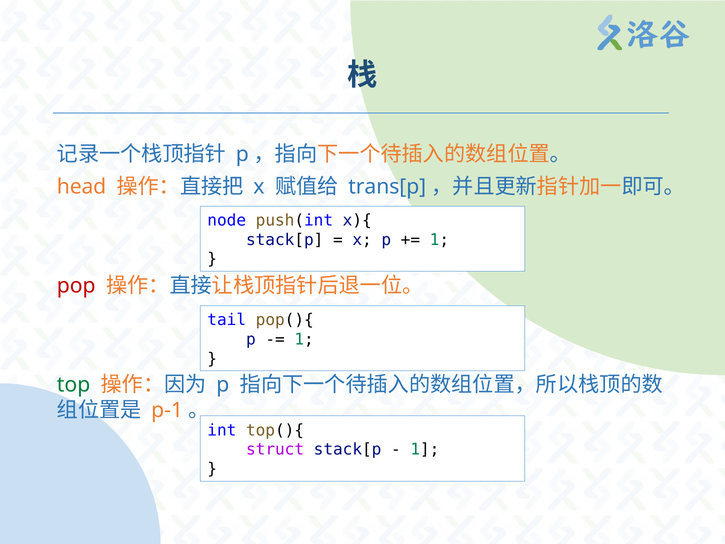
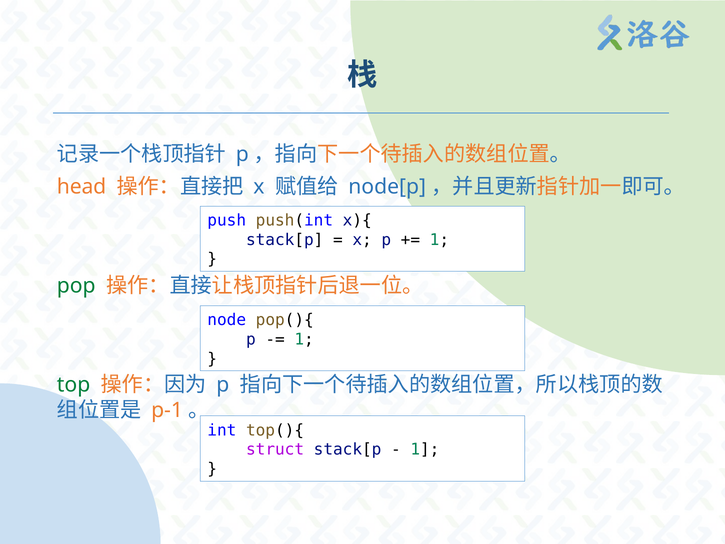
trans[p: trans[p -> node[p (387, 187)
node: node -> push (227, 220)
pop colour: red -> green (76, 286)
tail: tail -> node (227, 320)
